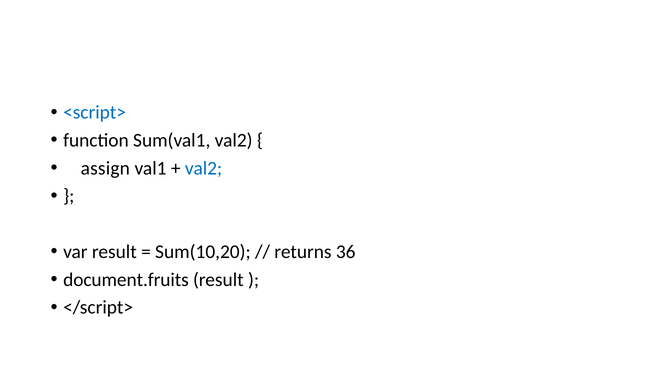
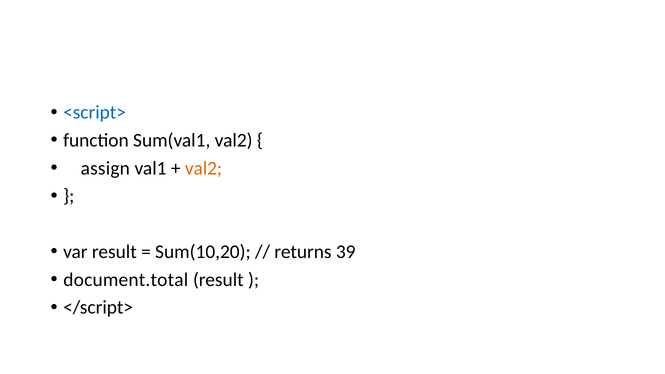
val2 colour: blue -> orange (204, 168)
36: 36 -> 39 (346, 252)
document.fruits: document.fruits -> document.total (126, 280)
